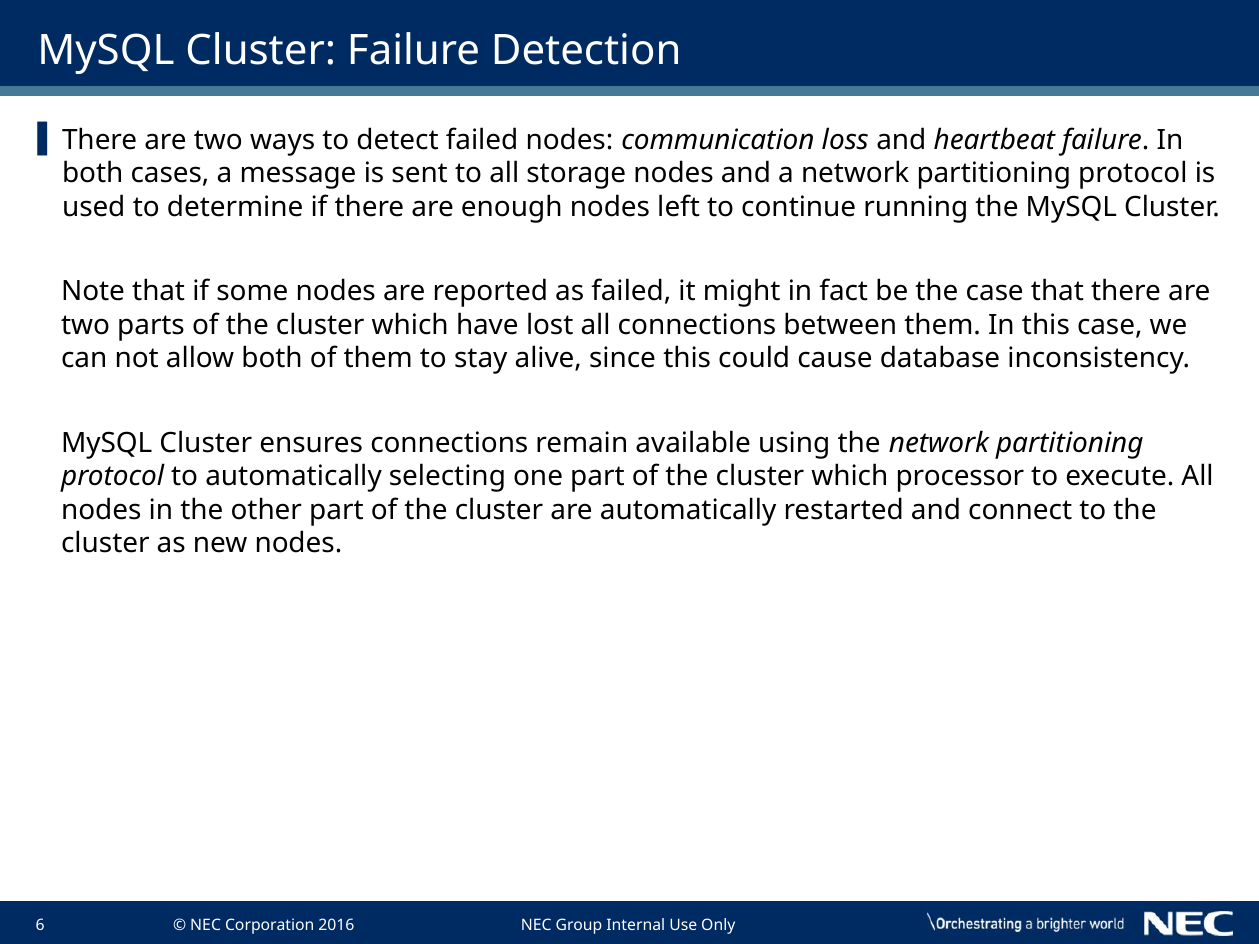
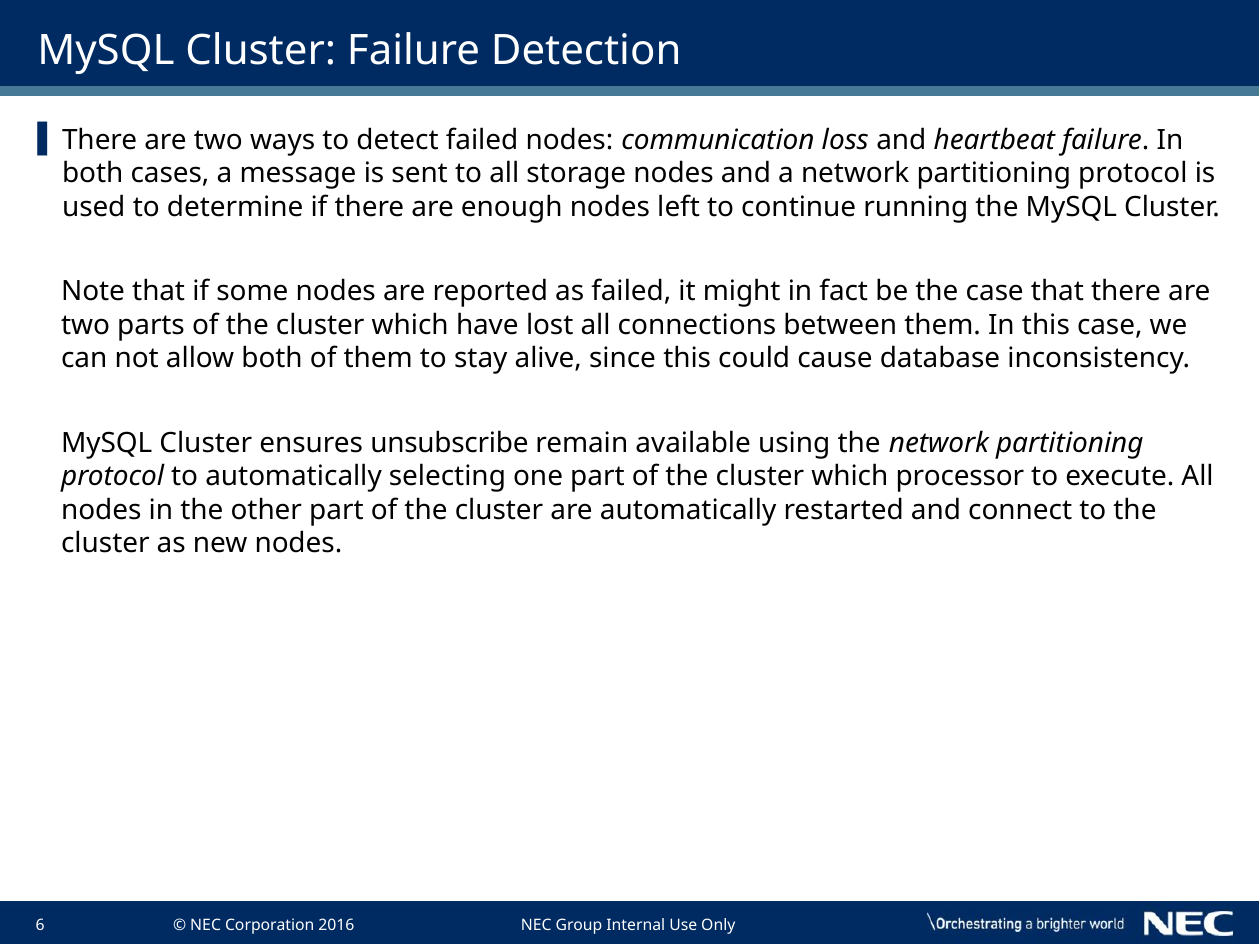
ensures connections: connections -> unsubscribe (449, 443)
